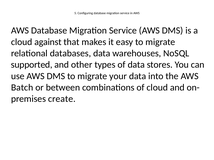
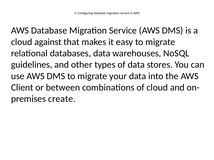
supported: supported -> guidelines (32, 65)
Batch: Batch -> Client (22, 88)
